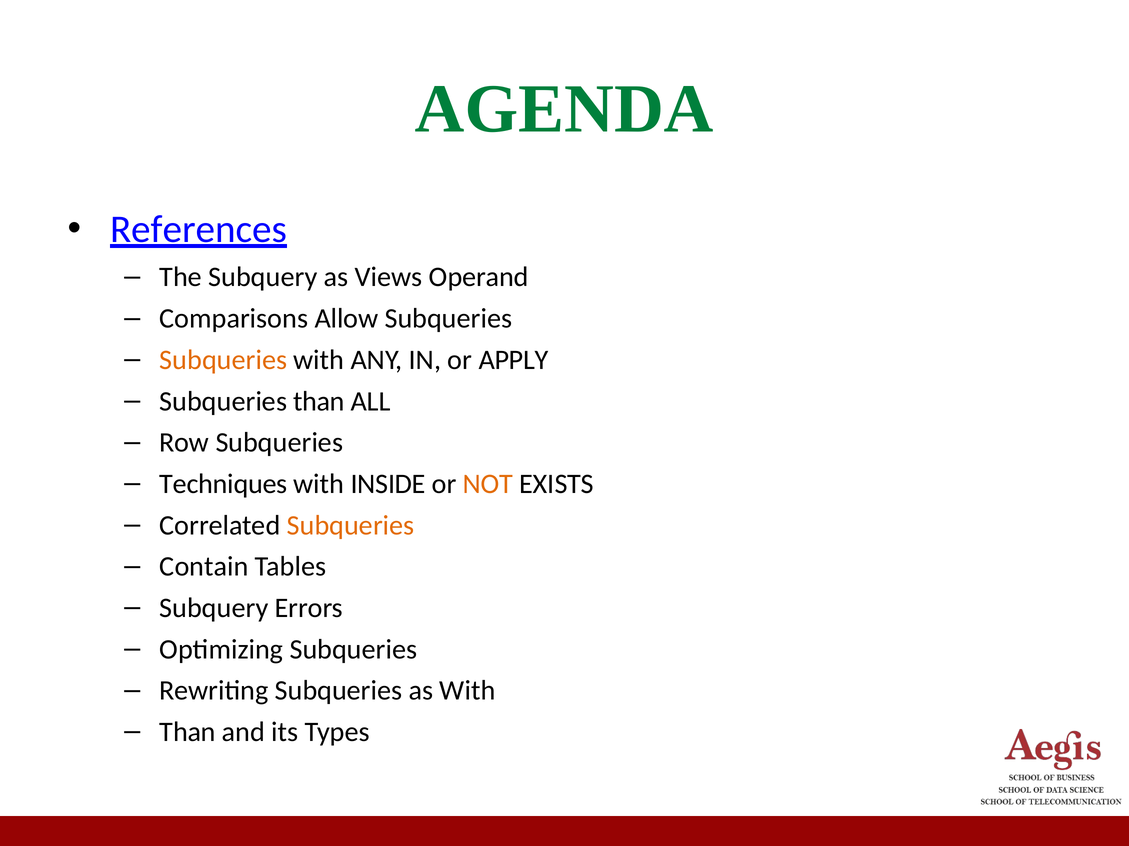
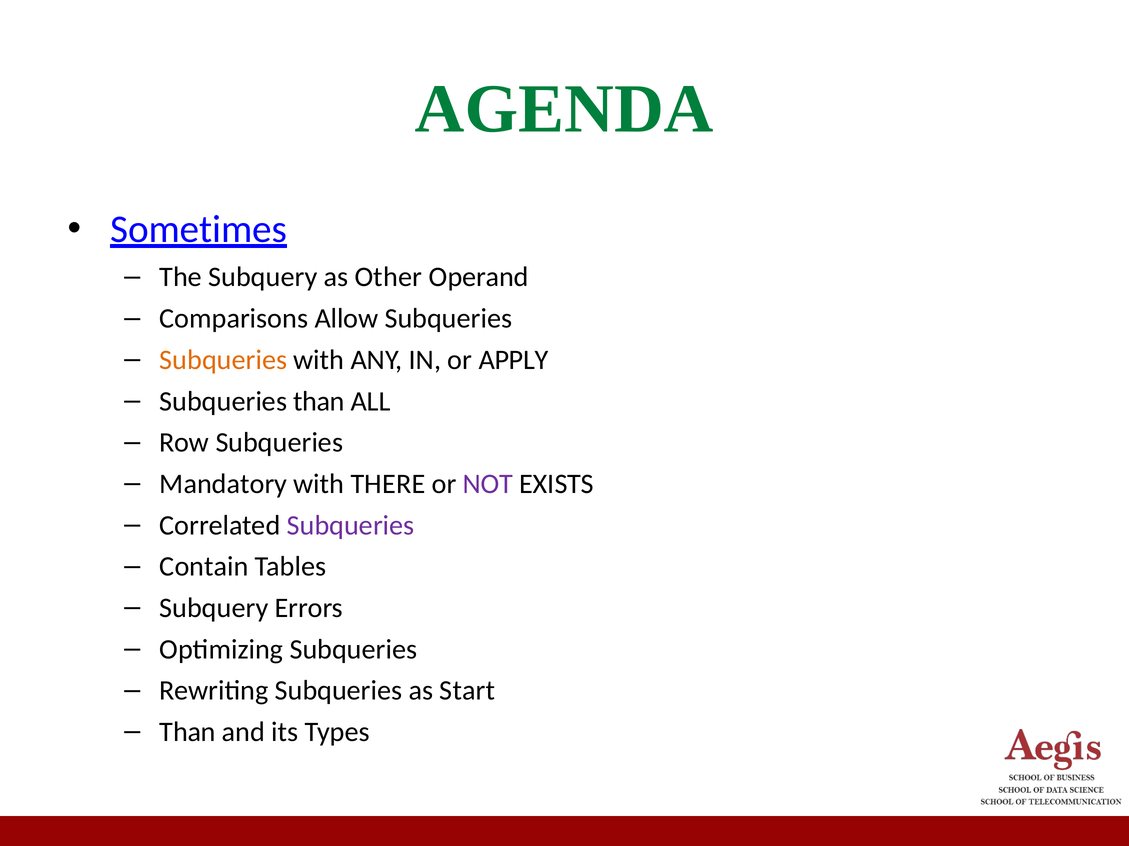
References: References -> Sometimes (199, 229)
Views: Views -> Other (388, 277)
Techniques: Techniques -> Mandatory (223, 484)
INSIDE: INSIDE -> THERE (388, 484)
NOT colour: orange -> purple (488, 484)
Subqueries colour: orange -> purple (351, 526)
as With: With -> Start (467, 691)
